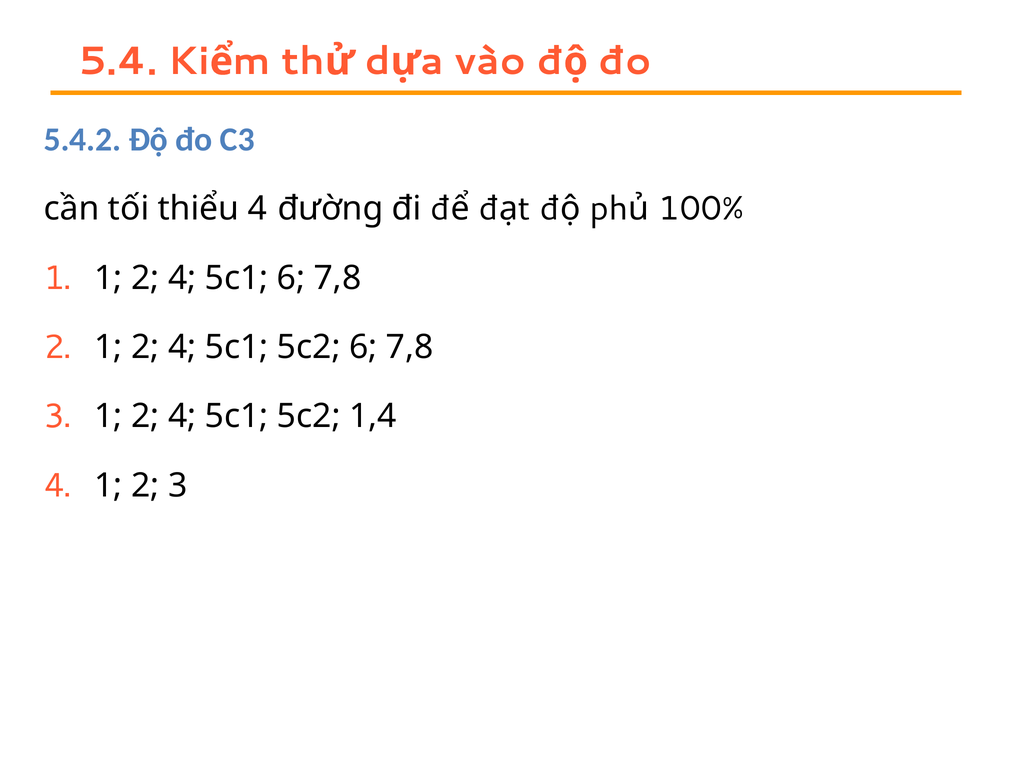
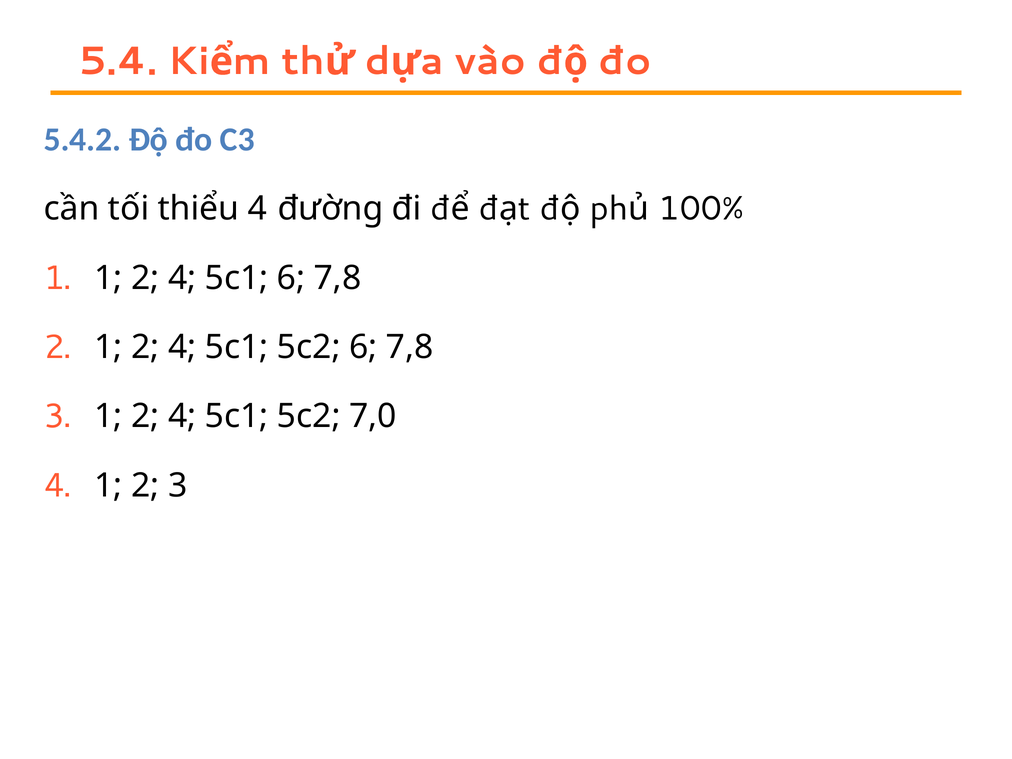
1,4: 1,4 -> 7,0 (373, 416)
